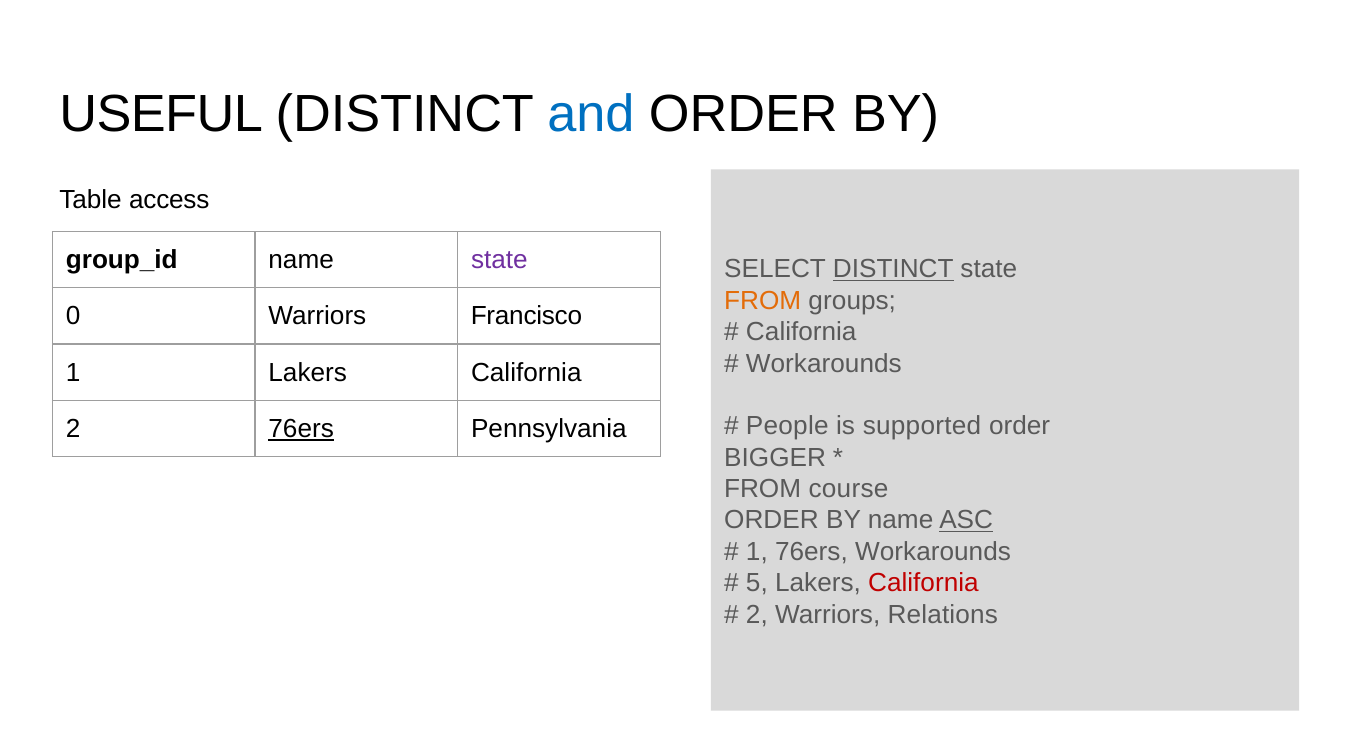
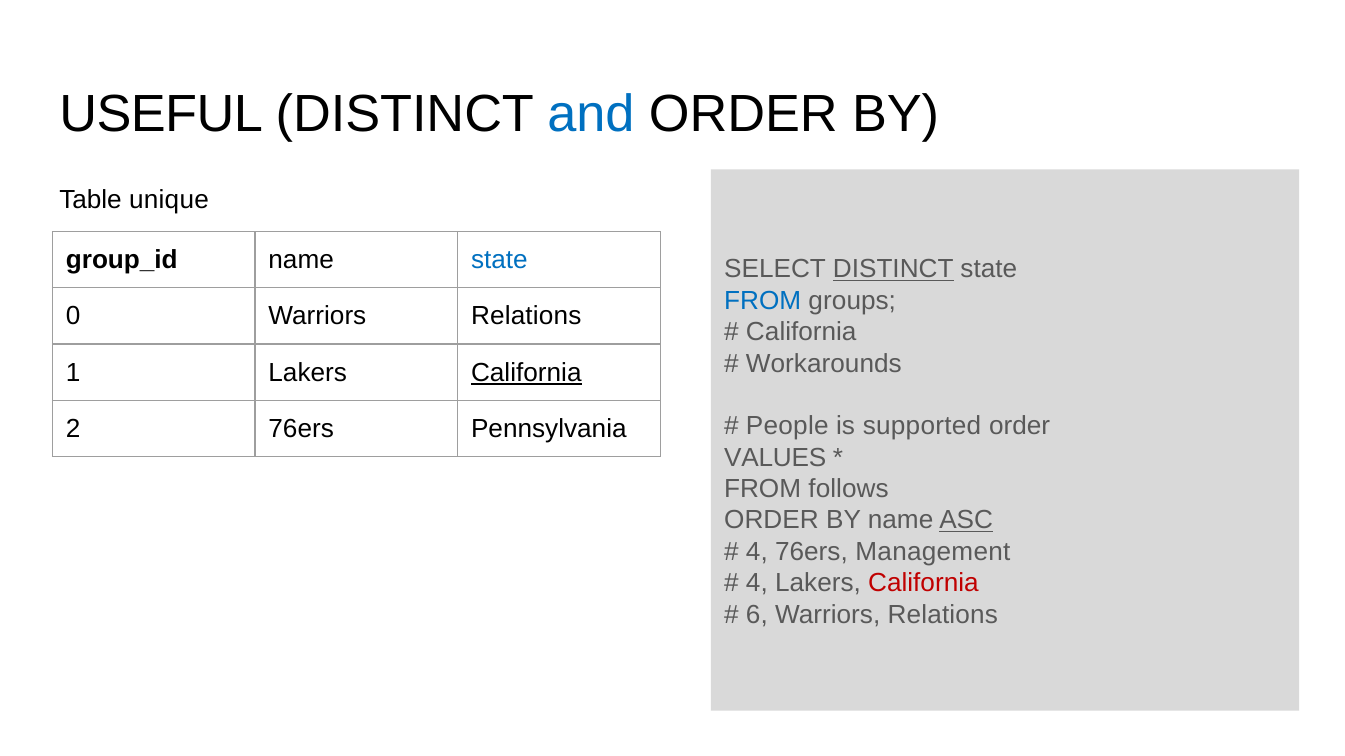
access: access -> unique (169, 200)
state colour: purple -> blue (499, 260)
FROM colour: orange -> blue (763, 301)
0 Warriors Francisco: Francisco -> Relations (526, 317)
California underline: none -> present (526, 373)
76ers underline: present -> none (301, 429)
BIGGER: BIGGER -> VALUES (775, 458)
course: course -> follows (849, 489)
1: 1 -> 4 (757, 552)
76ers Workarounds: Workarounds -> Management (933, 552)
5: 5 -> 4 (757, 583)
2: 2 -> 6 (757, 615)
